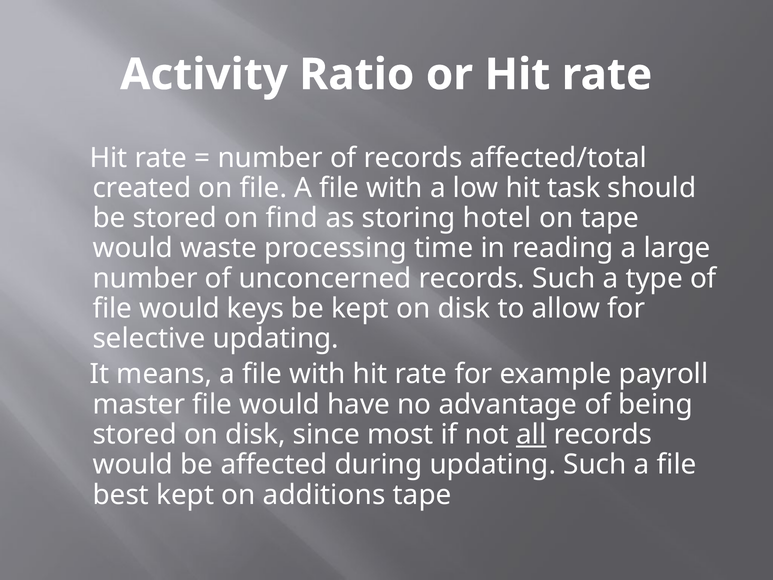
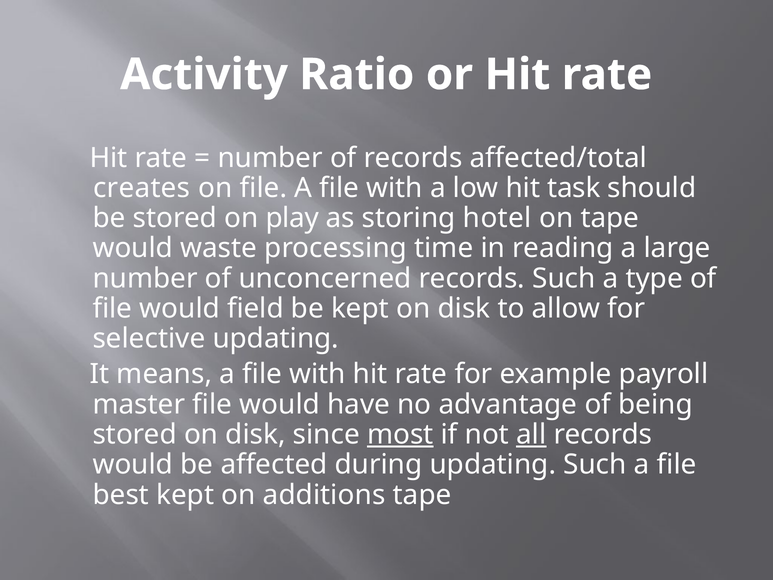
created: created -> creates (142, 188)
find: find -> play (292, 218)
keys: keys -> field (255, 308)
most underline: none -> present (400, 434)
